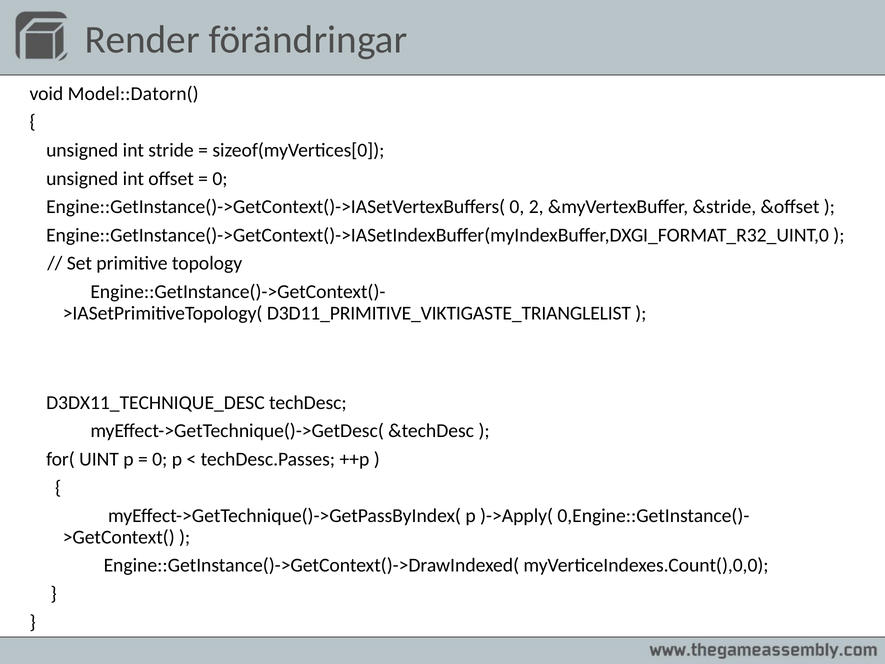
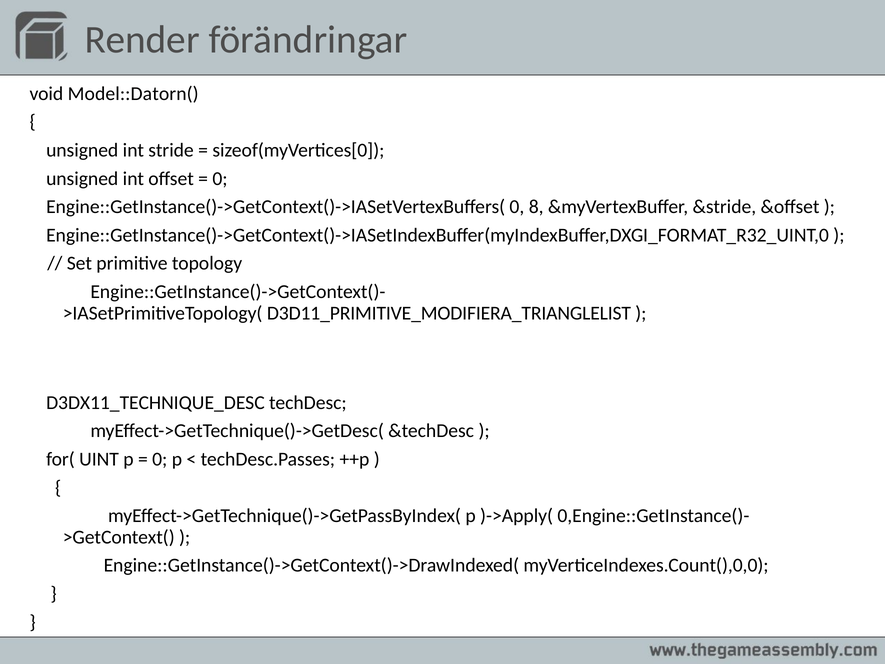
2: 2 -> 8 (536, 207)
D3D11_PRIMITIVE_VIKTIGASTE_TRIANGLELIST: D3D11_PRIMITIVE_VIKTIGASTE_TRIANGLELIST -> D3D11_PRIMITIVE_MODIFIERA_TRIANGLELIST (449, 313)
